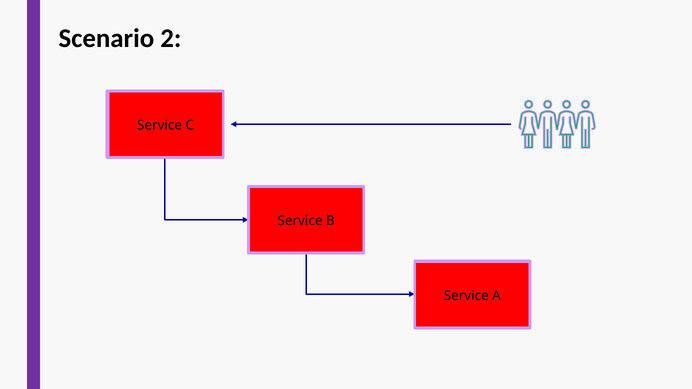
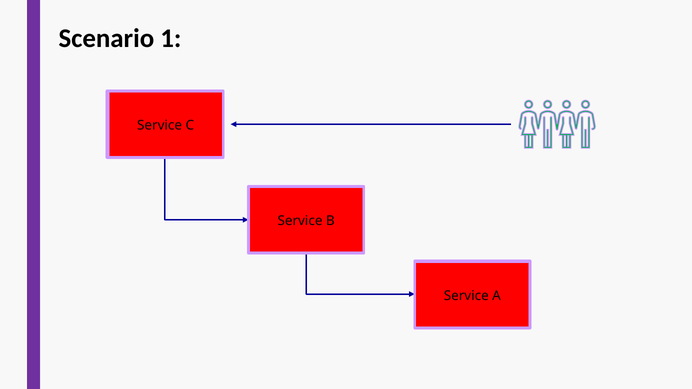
2: 2 -> 1 (171, 38)
